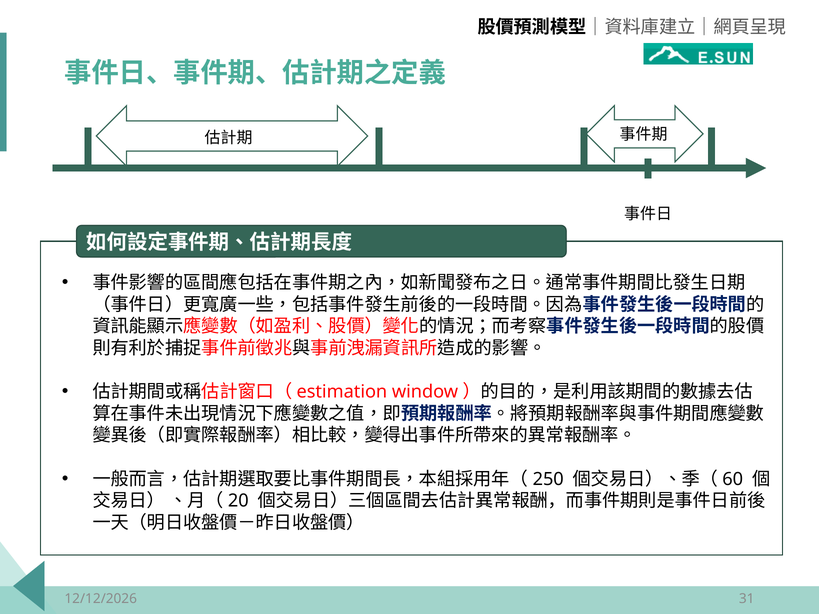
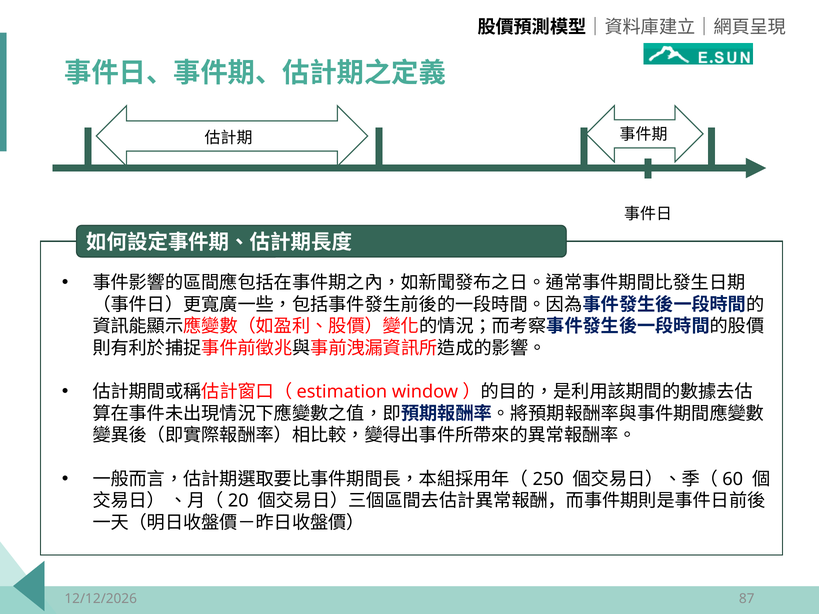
31: 31 -> 87 (747, 599)
